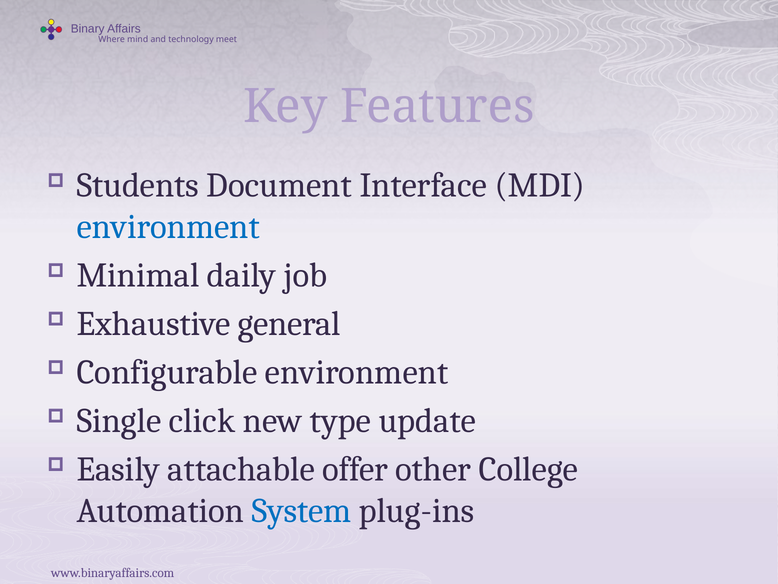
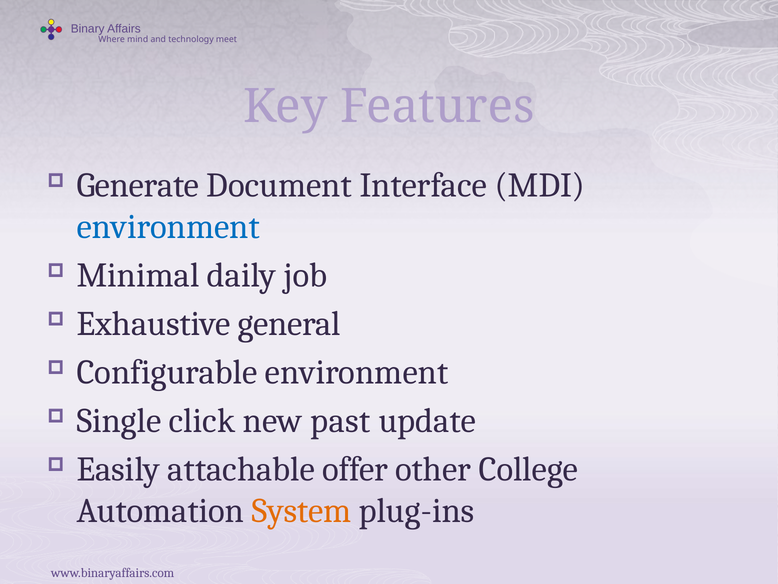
Students: Students -> Generate (138, 185)
type: type -> past (340, 420)
System colour: blue -> orange (302, 510)
